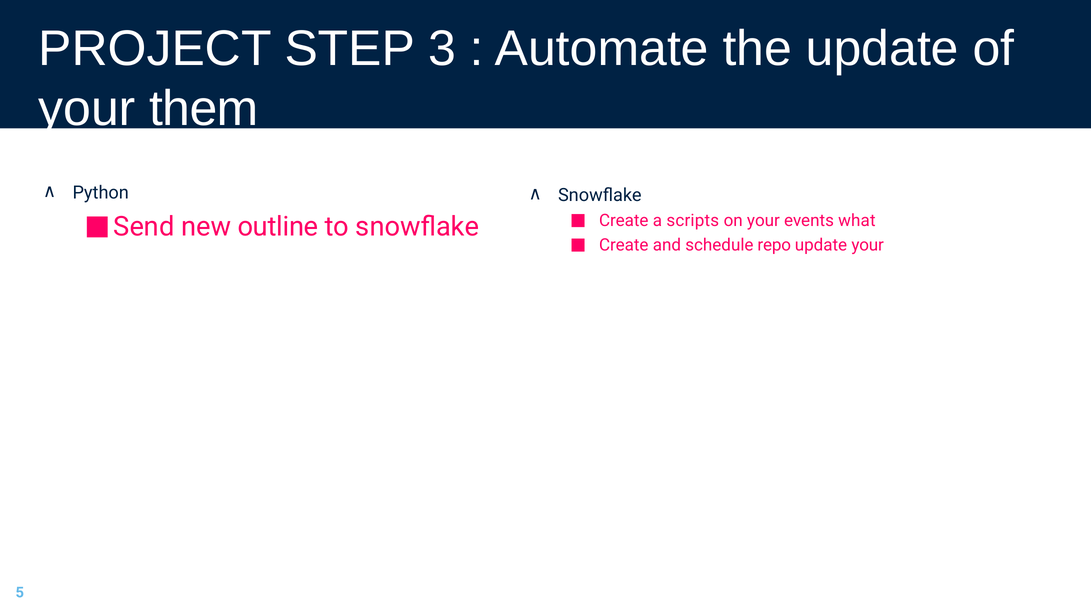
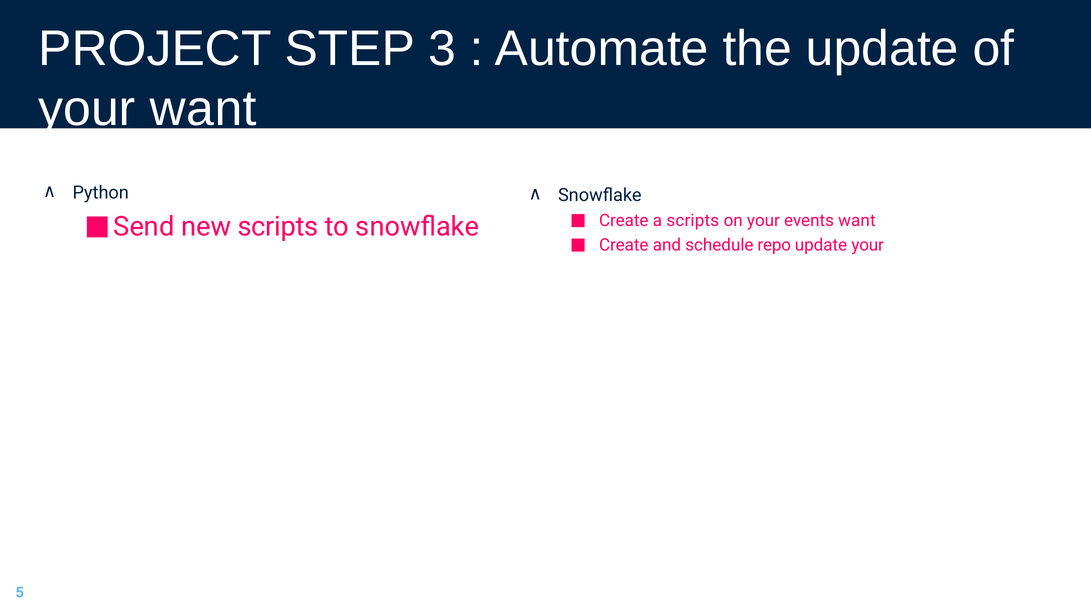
your them: them -> want (203, 109)
events what: what -> want (857, 220)
new outline: outline -> scripts (278, 226)
